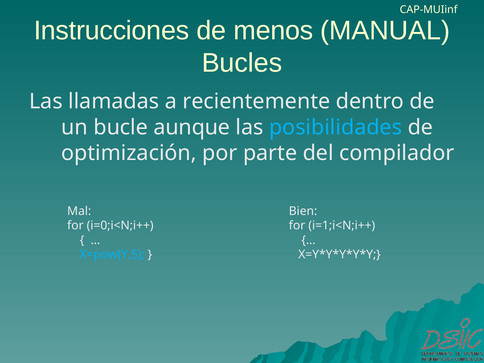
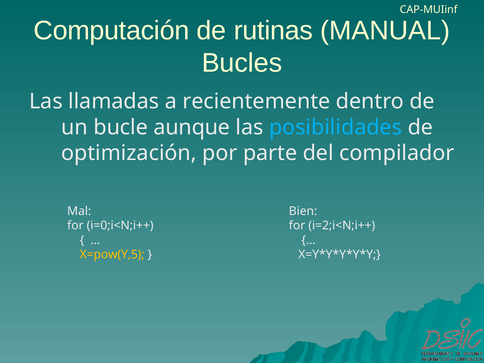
Instrucciones: Instrucciones -> Computación (111, 31)
menos: menos -> rutinas (273, 31)
i=1;i<N;i++: i=1;i<N;i++ -> i=2;i<N;i++ (342, 226)
X=pow(Y,5 colour: light blue -> yellow (112, 255)
